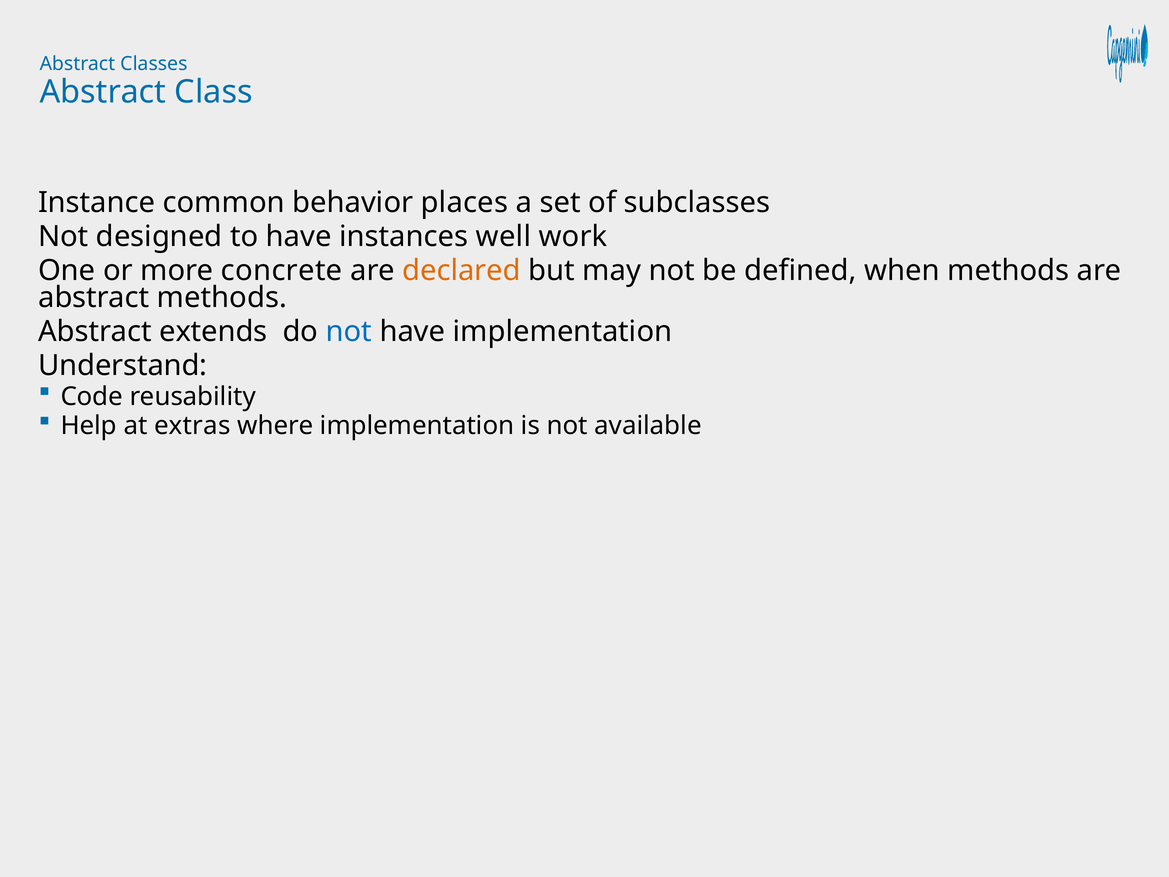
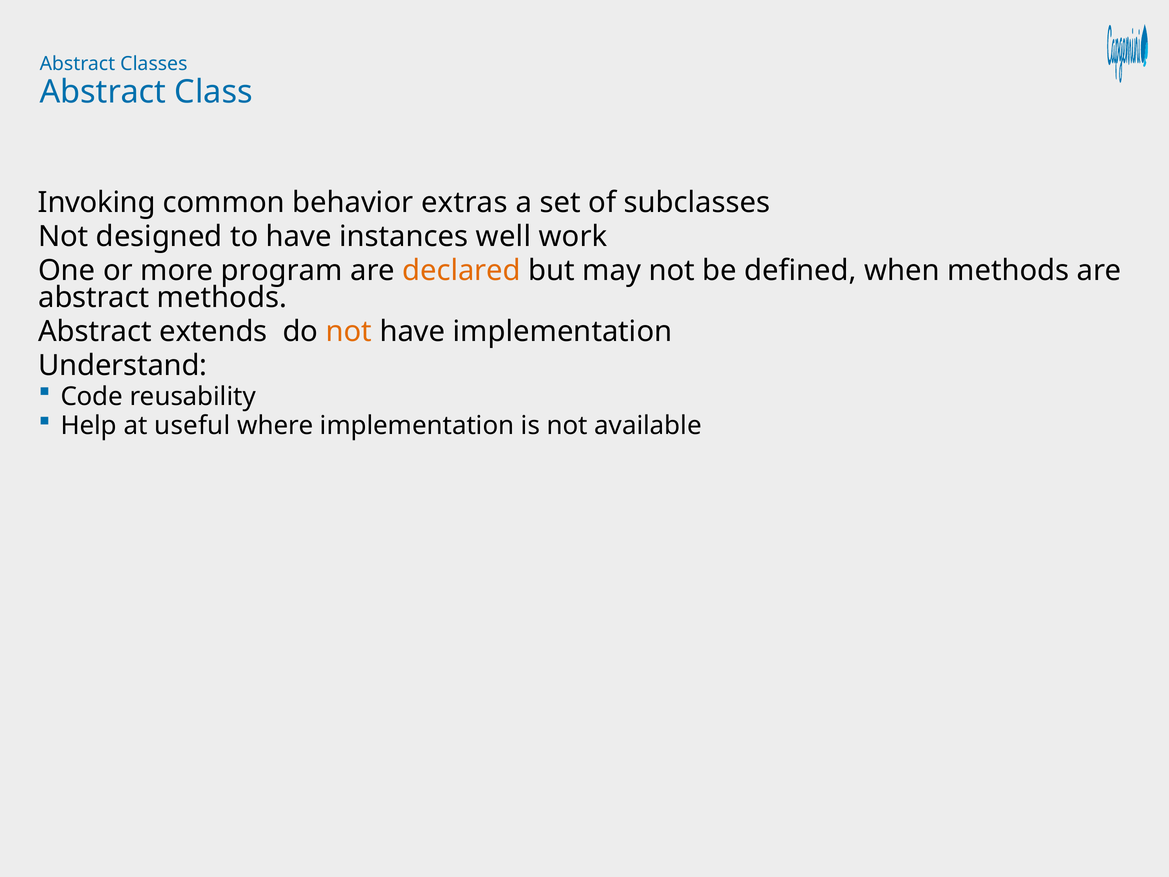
Instance: Instance -> Invoking (97, 202)
places: places -> extras (464, 202)
concrete: concrete -> program (282, 271)
not colour: blue -> orange (349, 331)
extras: extras -> useful (192, 426)
